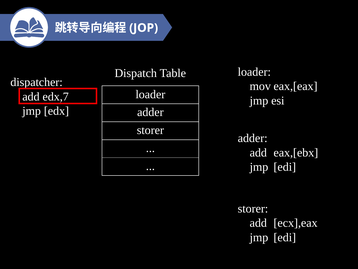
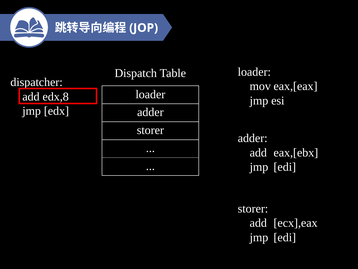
edx,7: edx,7 -> edx,8 (56, 96)
